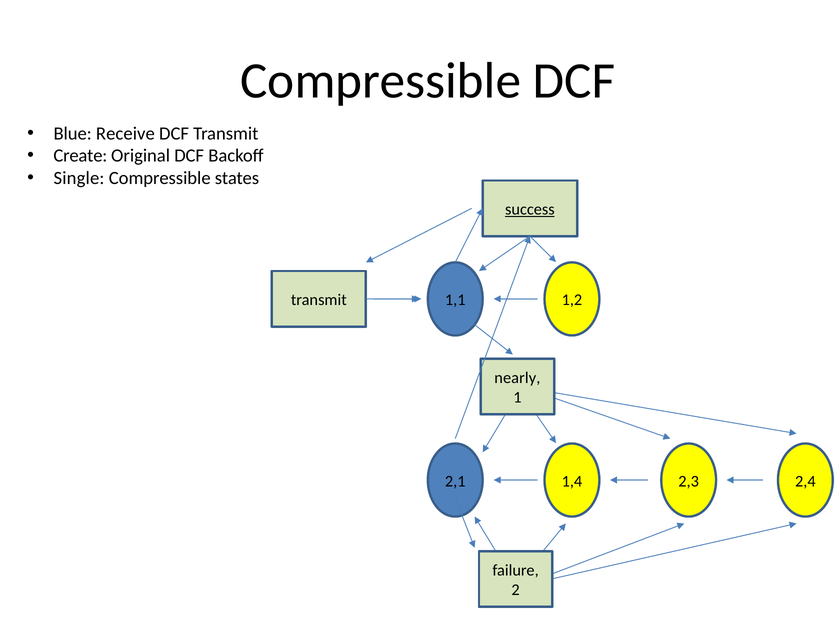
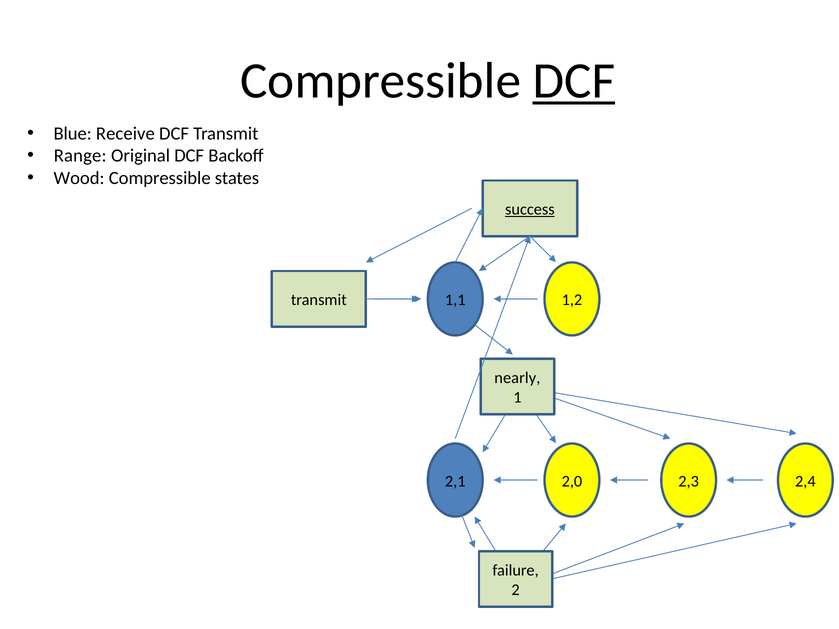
DCF underline: none -> present (574, 81)
Create: Create -> Range (80, 156)
Single: Single -> Wood (79, 178)
1,4: 1,4 -> 2,0 (572, 481)
